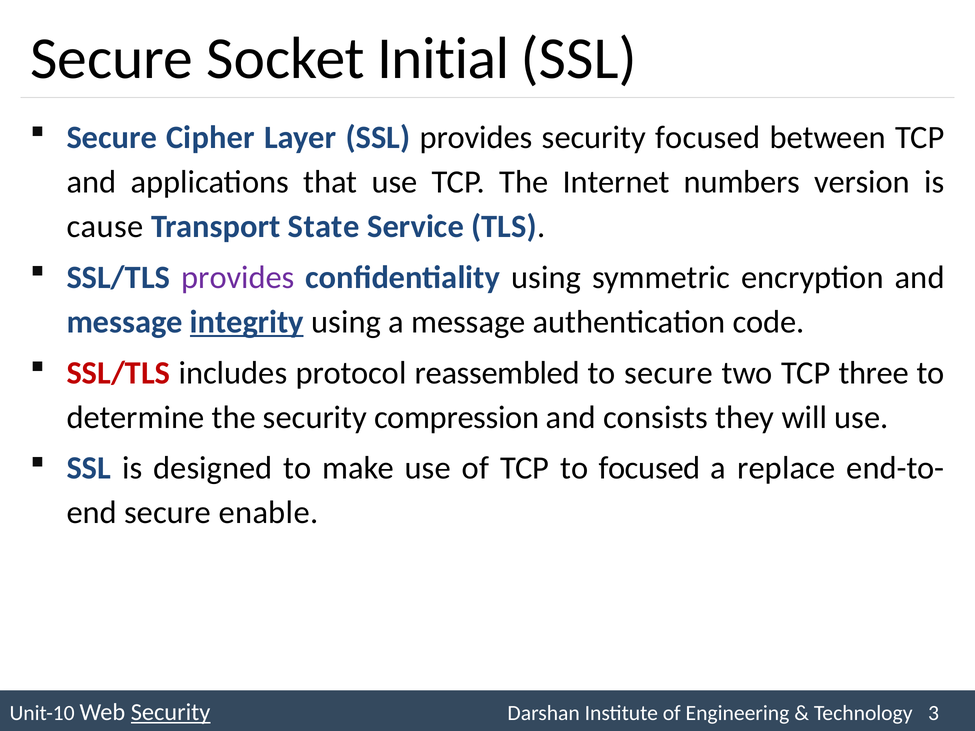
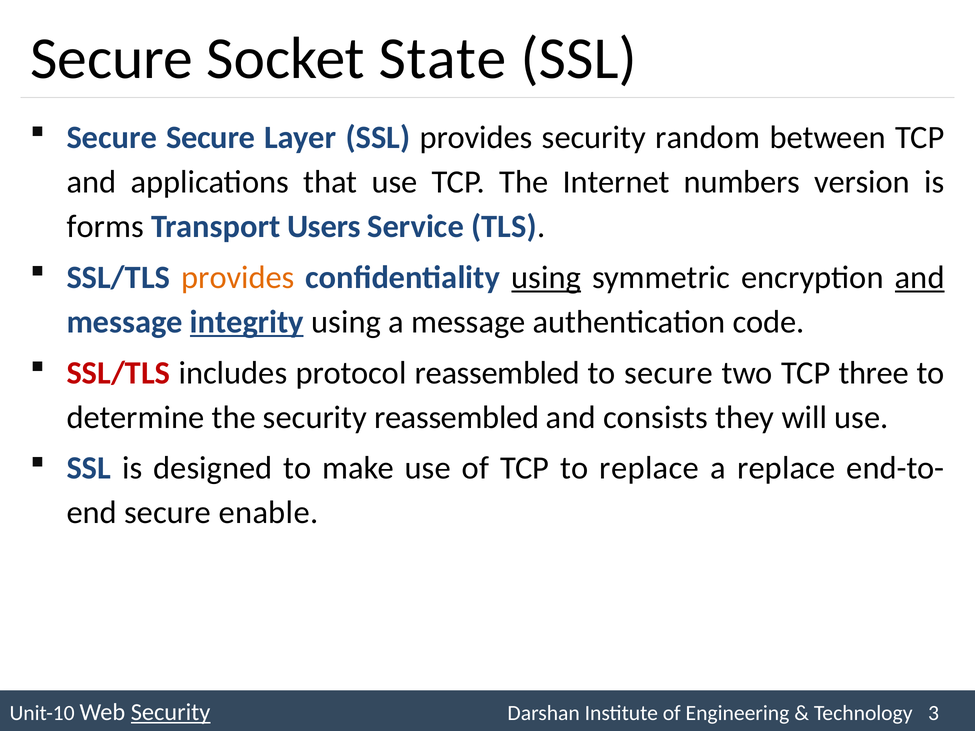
Initial: Initial -> State (443, 59)
Secure Cipher: Cipher -> Secure (211, 138)
security focused: focused -> random (708, 138)
cause: cause -> forms (105, 227)
State: State -> Users (324, 227)
provides colour: purple -> orange (238, 278)
using underline: none -> present (546, 278)
and underline: none -> present (920, 278)
security compression: compression -> reassembled (457, 417)
to focused: focused -> replace (649, 468)
